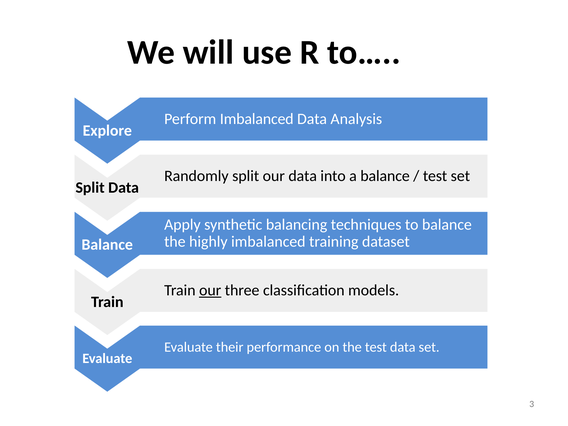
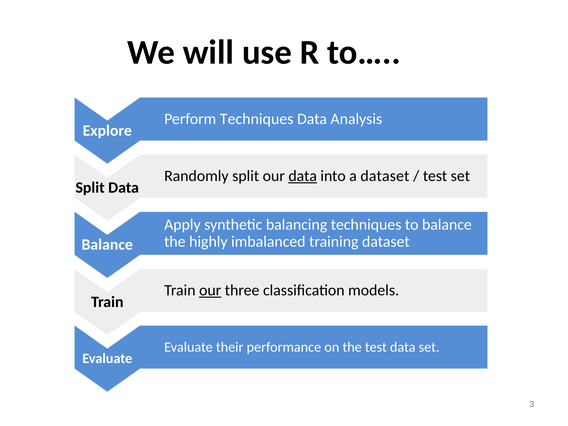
Perform Imbalanced: Imbalanced -> Techniques (257, 119)
data underline: none -> present (303, 176)
a balance: balance -> dataset (385, 176)
